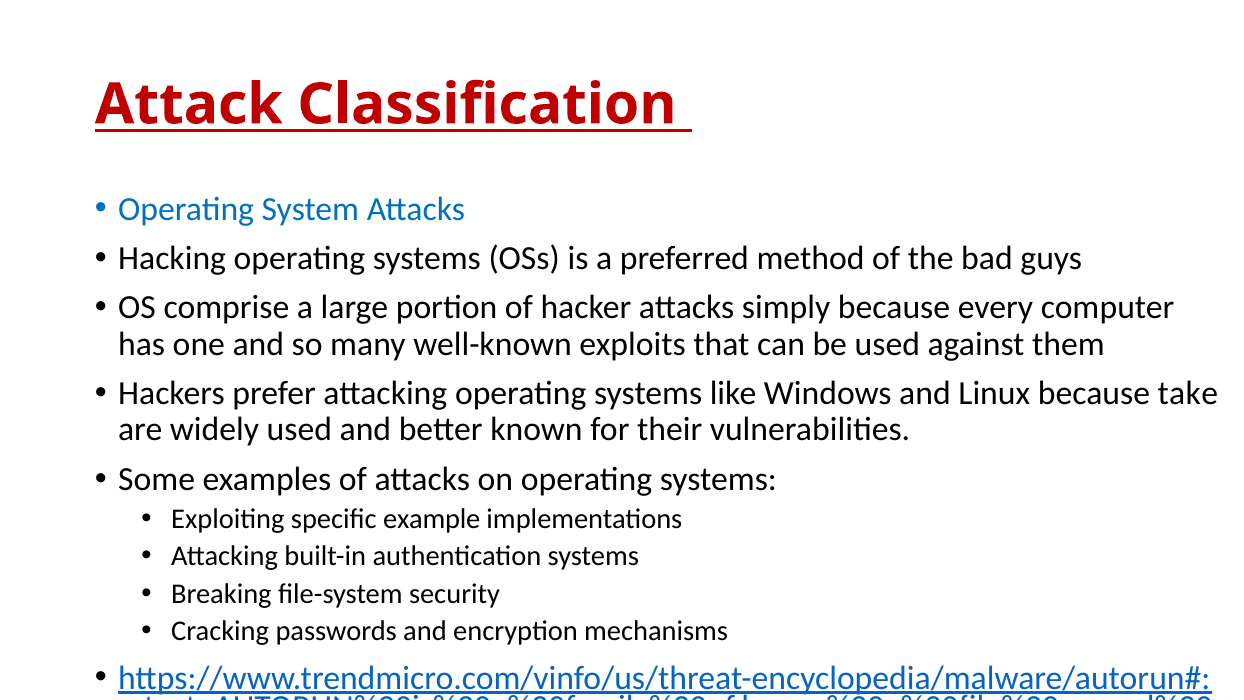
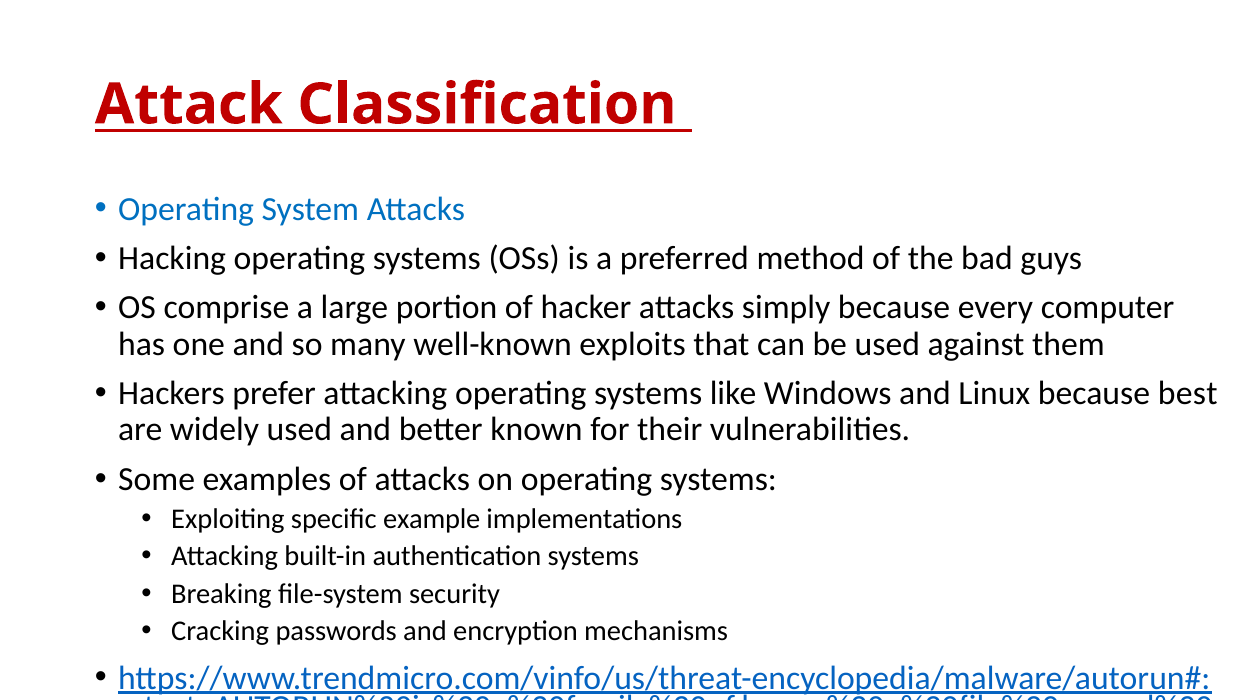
take: take -> best (1188, 393)
